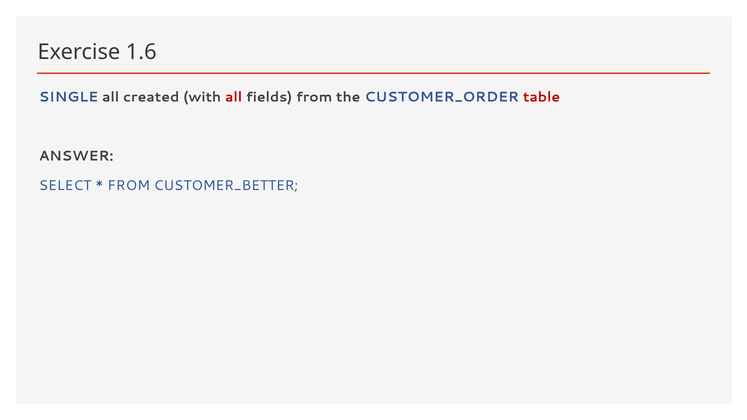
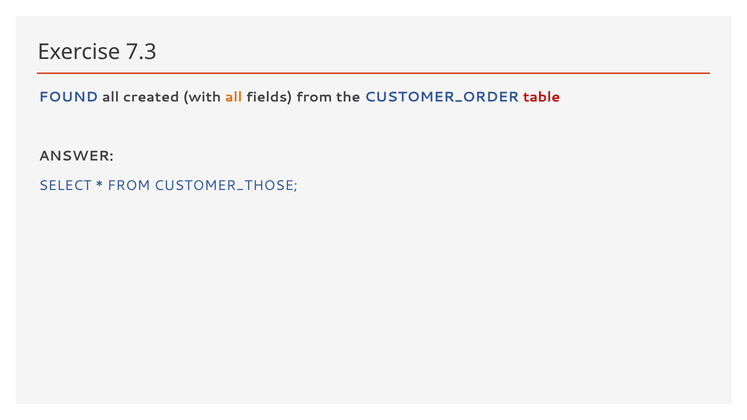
1.6: 1.6 -> 7.3 (141, 52)
SINGLE: SINGLE -> FOUND (68, 97)
all colour: red -> orange (234, 97)
CUSTOMER_BETTER: CUSTOMER_BETTER -> CUSTOMER_THOSE (226, 186)
